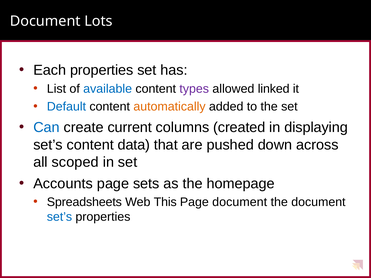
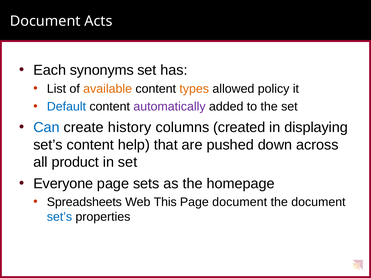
Lots: Lots -> Acts (98, 21)
Each properties: properties -> synonyms (102, 70)
available colour: blue -> orange (108, 89)
types colour: purple -> orange (194, 89)
linked: linked -> policy (274, 89)
automatically colour: orange -> purple (169, 107)
current: current -> history (130, 128)
data: data -> help (134, 145)
scoped: scoped -> product (75, 162)
Accounts: Accounts -> Everyone (63, 184)
